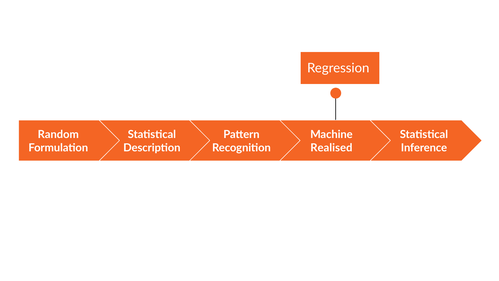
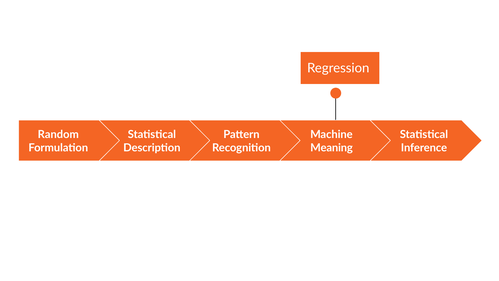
Realised: Realised -> Meaning (332, 148)
